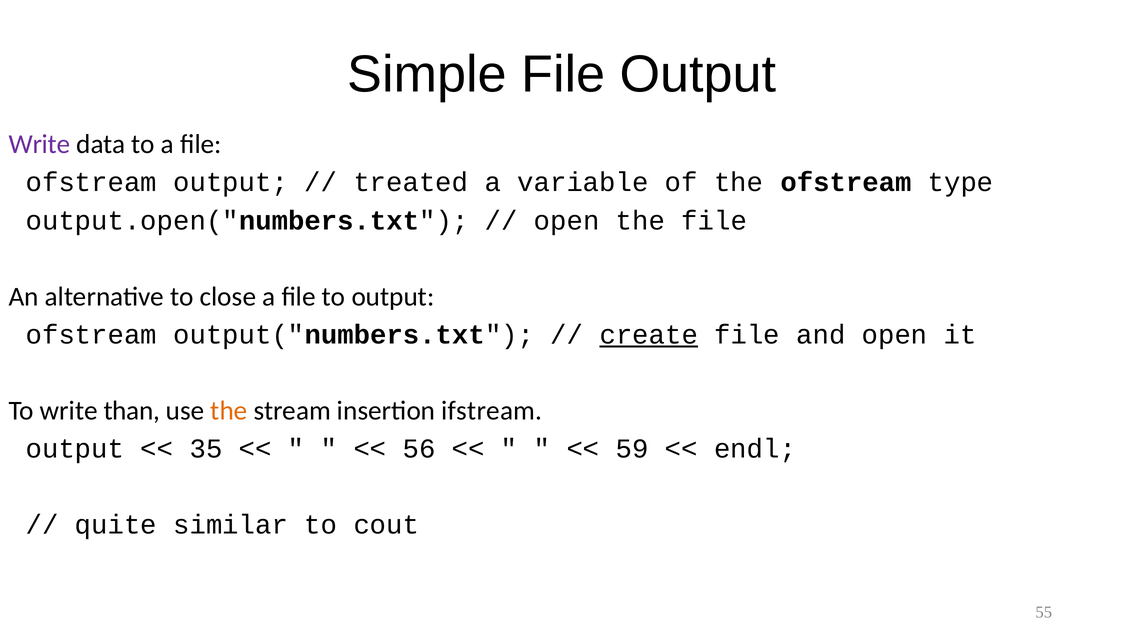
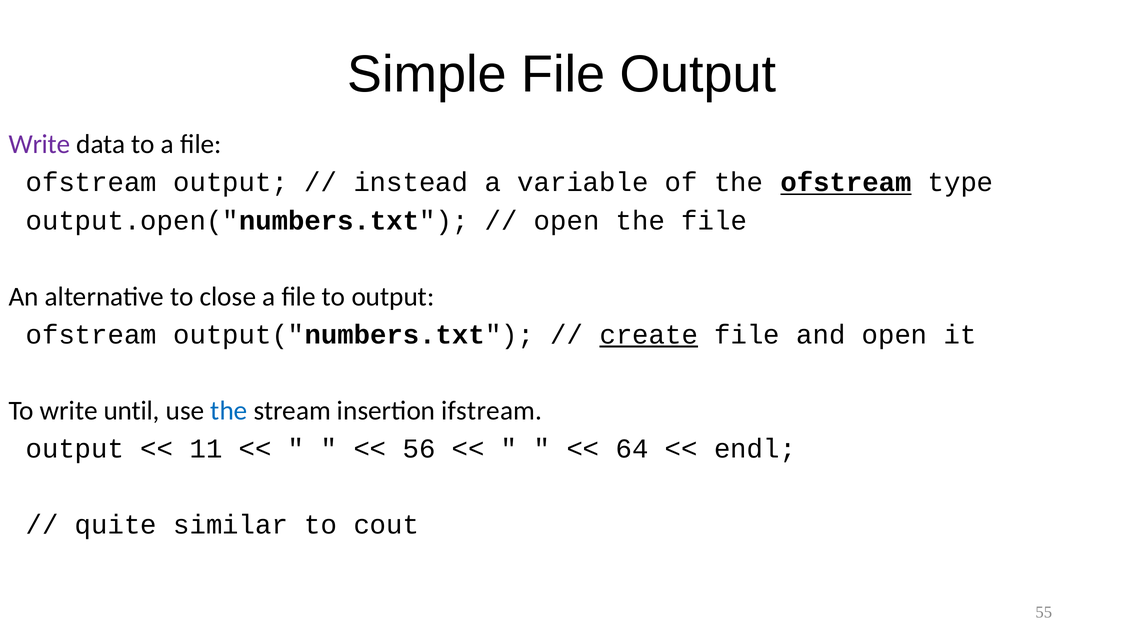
treated: treated -> instead (411, 182)
ofstream underline: none -> present (846, 182)
than: than -> until (132, 411)
the colour: orange -> blue (229, 411)
35: 35 -> 11 (206, 449)
59: 59 -> 64 (632, 449)
